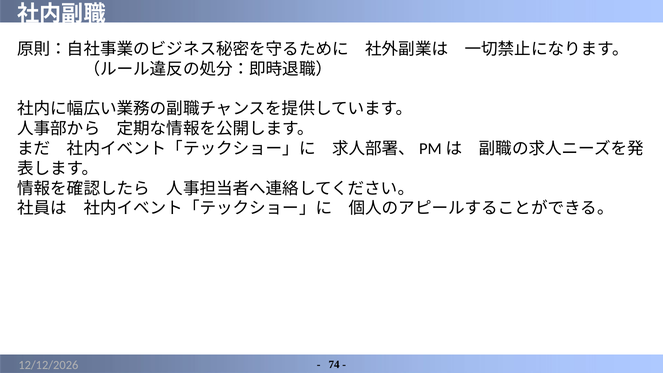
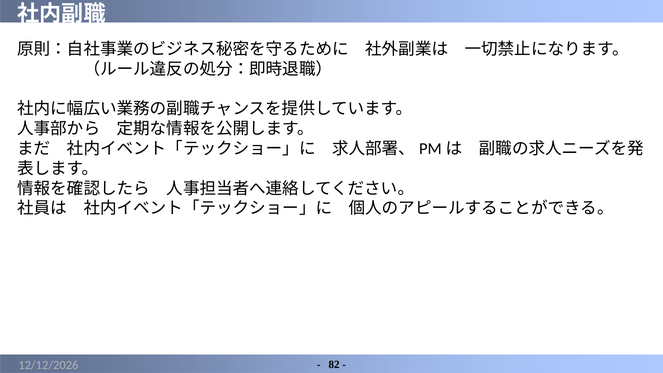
74: 74 -> 82 (334, 364)
